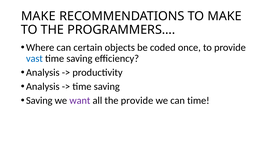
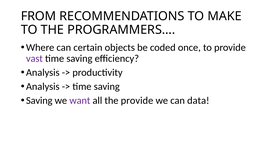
MAKE: MAKE -> FROM (38, 16)
vast colour: blue -> purple (34, 59)
can time: time -> data (198, 101)
